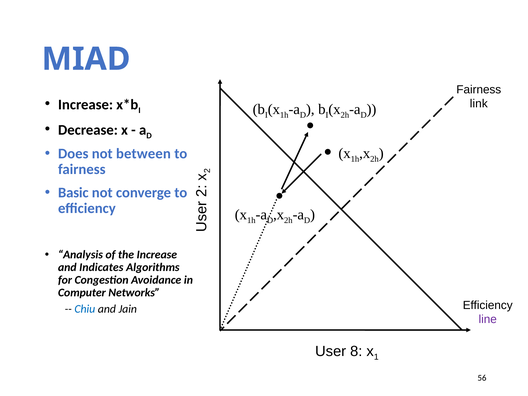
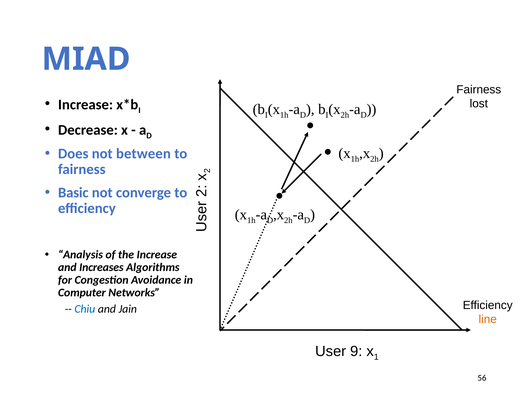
link: link -> lost (479, 104)
Indicates: Indicates -> Increases (101, 267)
line colour: purple -> orange (488, 319)
8: 8 -> 9 (356, 351)
